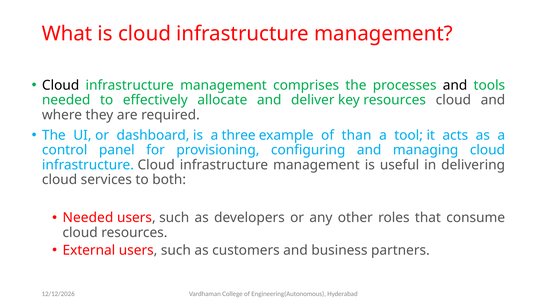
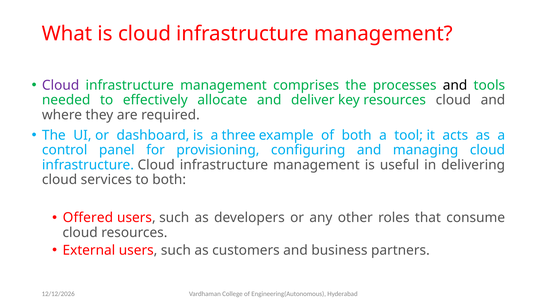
Cloud colour: black -> purple (61, 85)
of than: than -> both (357, 135)
Needed: Needed -> Offered (88, 218)
